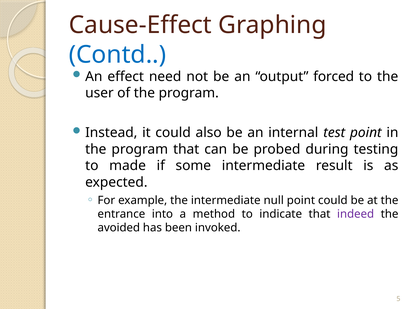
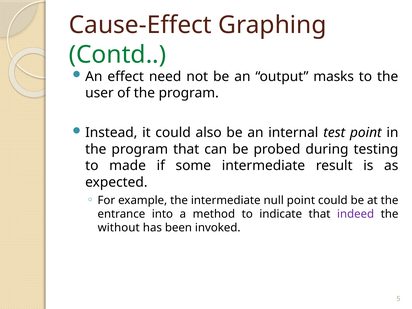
Contd colour: blue -> green (117, 55)
forced: forced -> masks (334, 76)
avoided: avoided -> without (119, 228)
